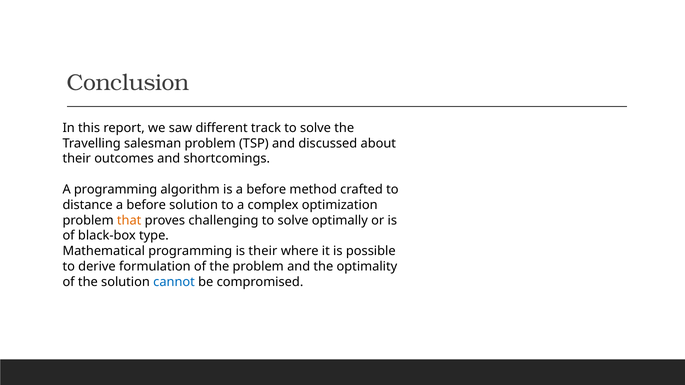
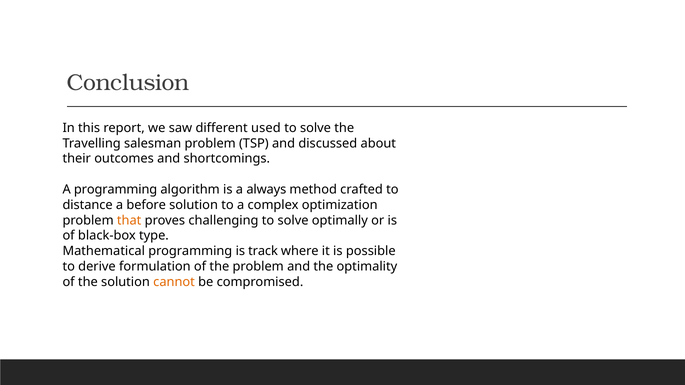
track: track -> used (266, 128)
is a before: before -> always (266, 190)
is their: their -> track (263, 251)
cannot colour: blue -> orange (174, 282)
